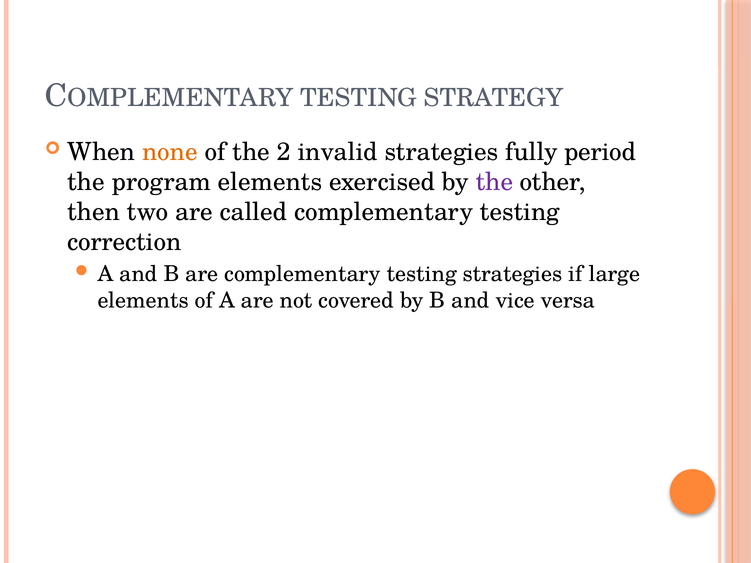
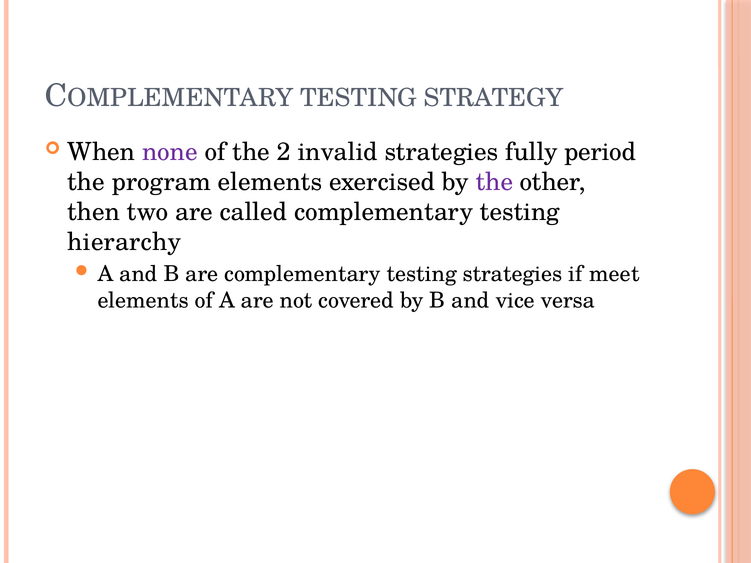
none colour: orange -> purple (170, 152)
correction: correction -> hierarchy (124, 242)
large: large -> meet (614, 274)
